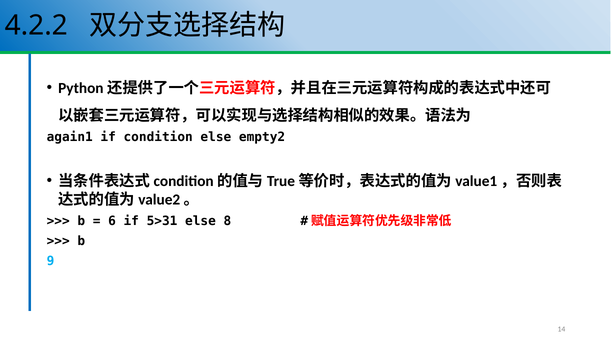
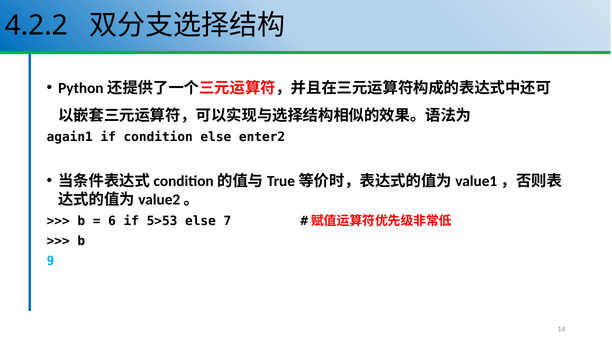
empty2: empty2 -> enter2 (262, 137)
5>31: 5>31 -> 5>53 (162, 220)
8: 8 -> 7 (227, 220)
